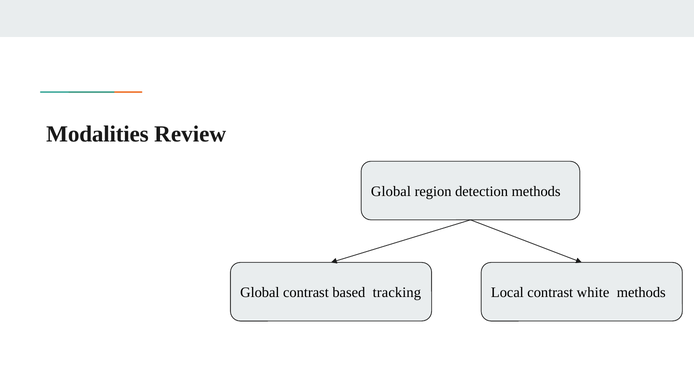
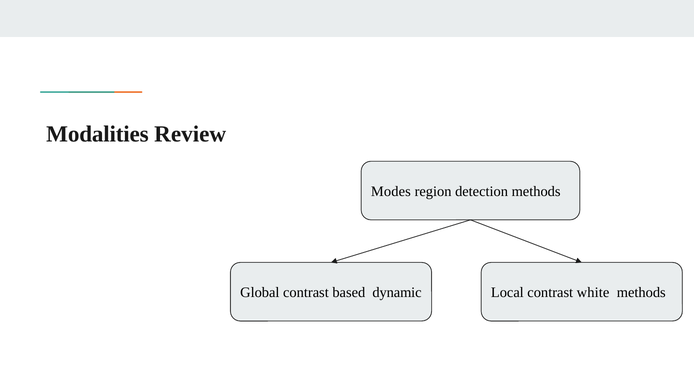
Global: Global -> Modes (391, 192)
tracking: tracking -> dynamic (397, 293)
